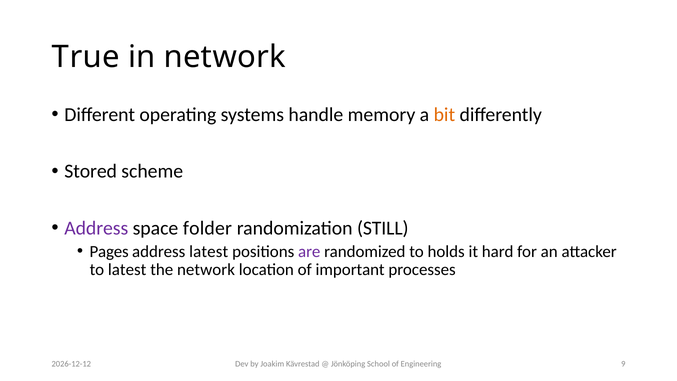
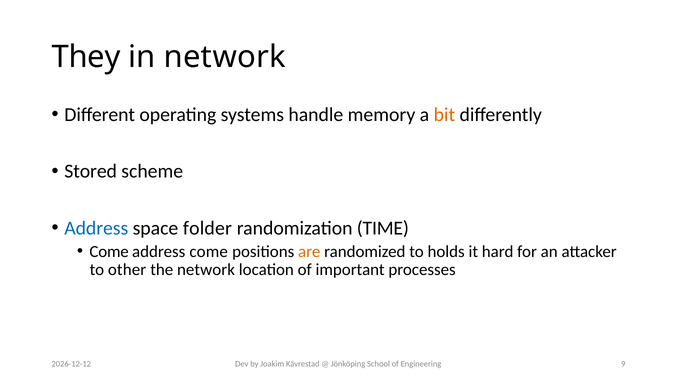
True: True -> They (86, 57)
Address colour: purple -> blue (96, 228)
STILL: STILL -> TIME (383, 228)
Pages: Pages -> Come (109, 251)
address latest: latest -> come (209, 251)
are colour: purple -> orange (309, 251)
to latest: latest -> other (127, 270)
